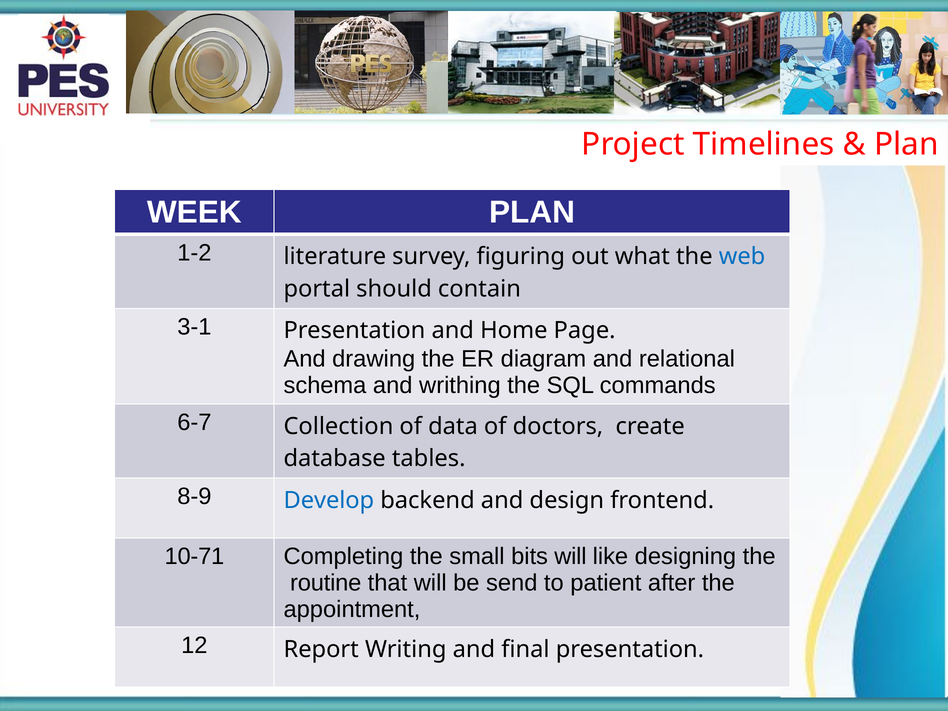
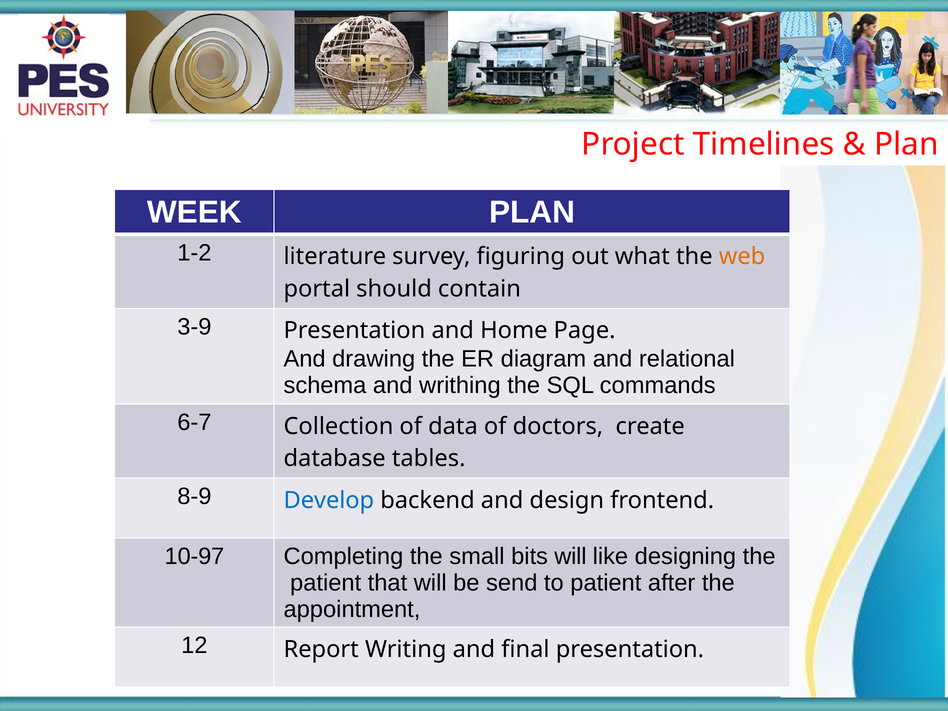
web colour: blue -> orange (742, 257)
3-1: 3-1 -> 3-9 (194, 327)
10-71: 10-71 -> 10-97 (194, 556)
routine: routine -> patient (326, 583)
